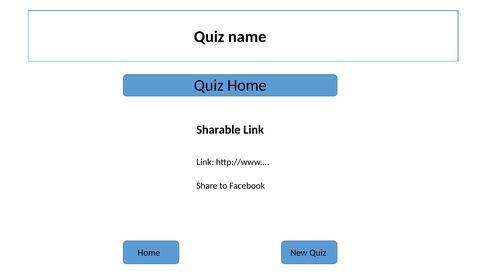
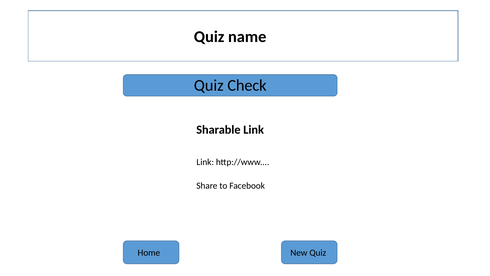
Quiz Home: Home -> Check (247, 85)
